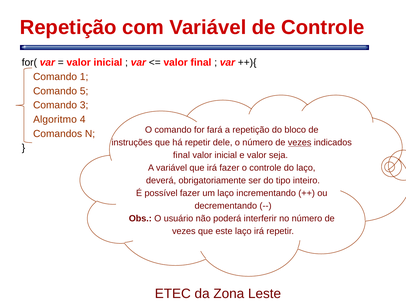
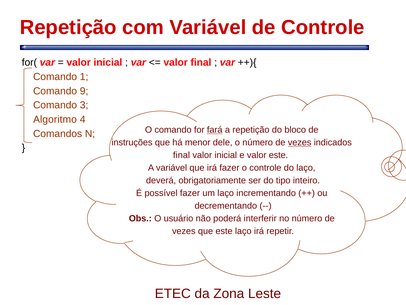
5: 5 -> 9 (84, 91)
fará underline: none -> present (215, 130)
há repetir: repetir -> menor (198, 142)
valor seja: seja -> este (278, 155)
